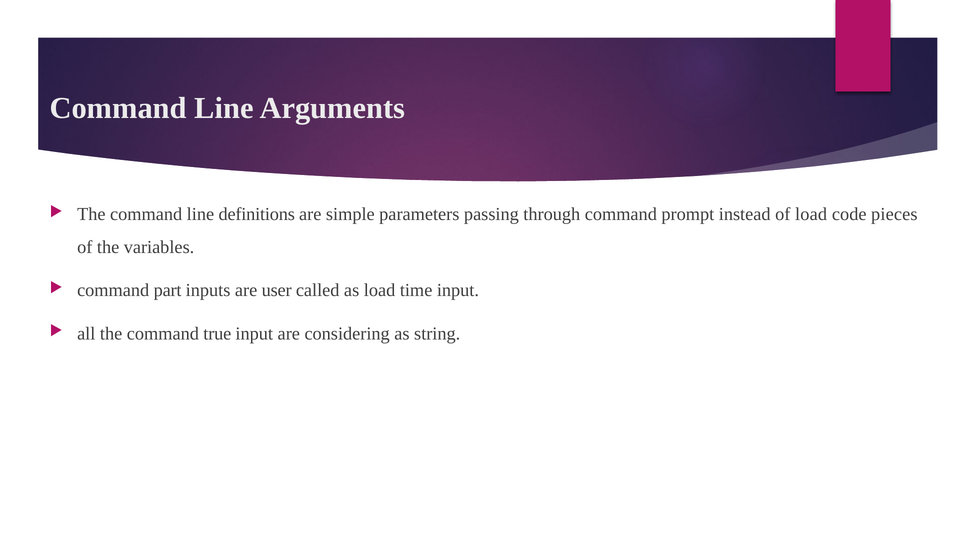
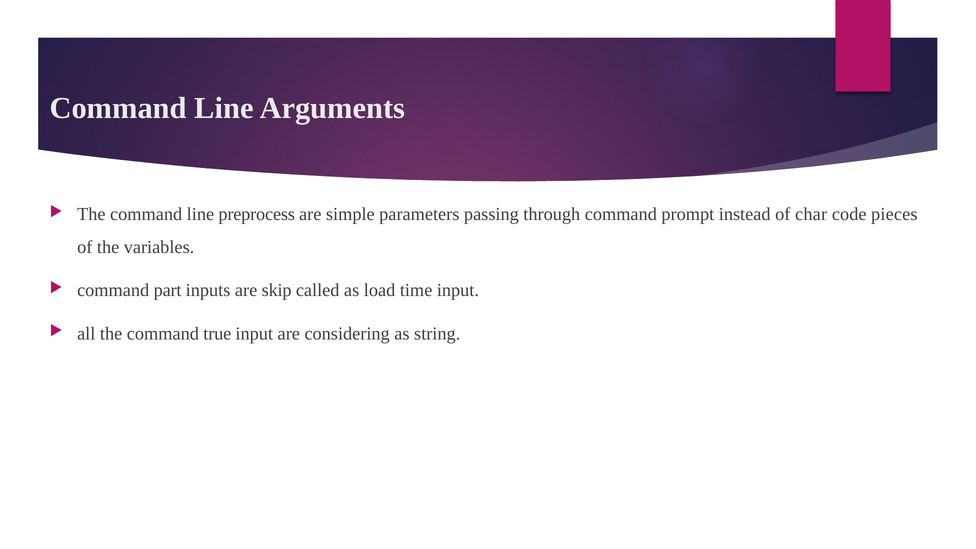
definitions: definitions -> preprocess (257, 214)
of load: load -> char (811, 214)
user: user -> skip (277, 290)
